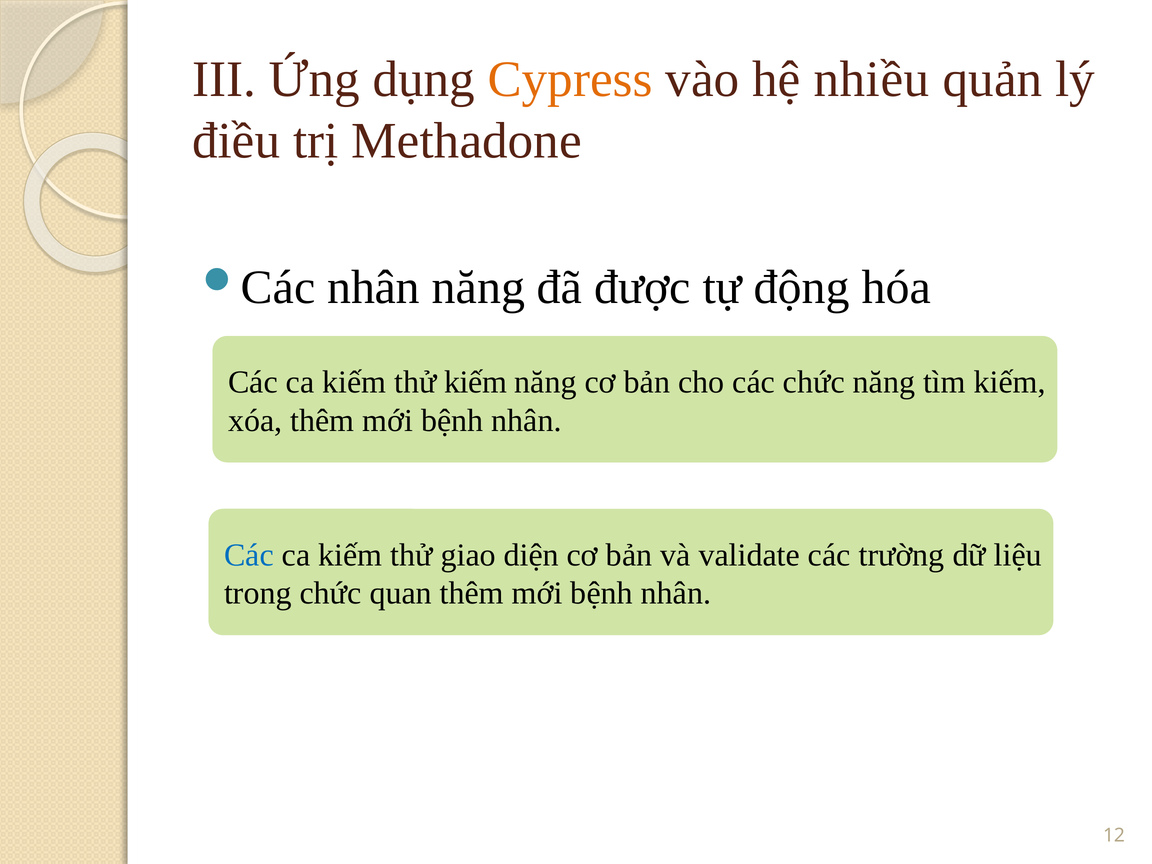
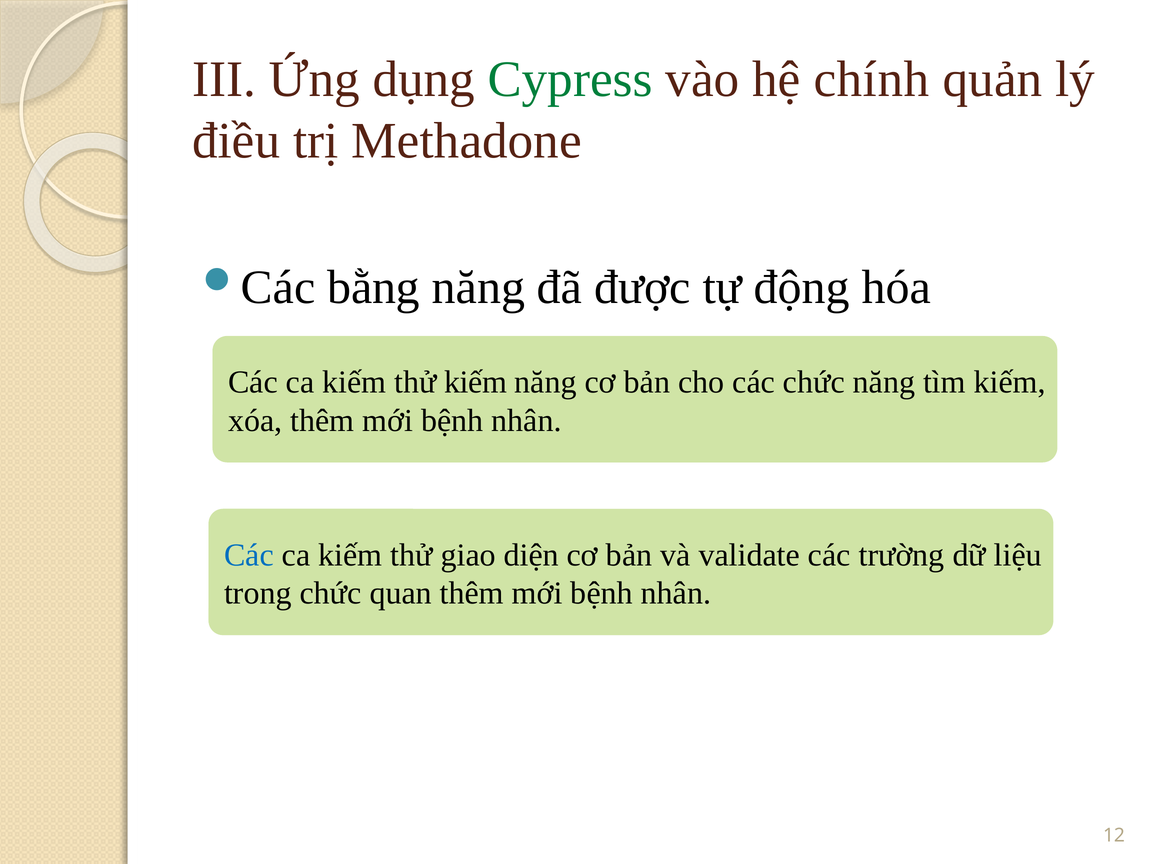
Cypress colour: orange -> green (570, 79)
nhiều: nhiều -> chính (871, 79)
nhân: nhân -> bằng (374, 287)
